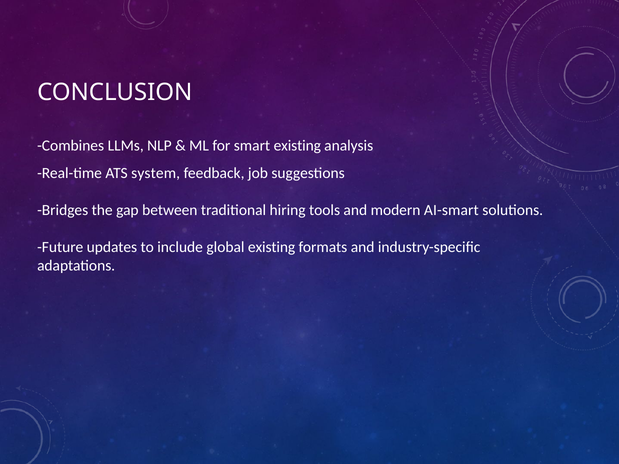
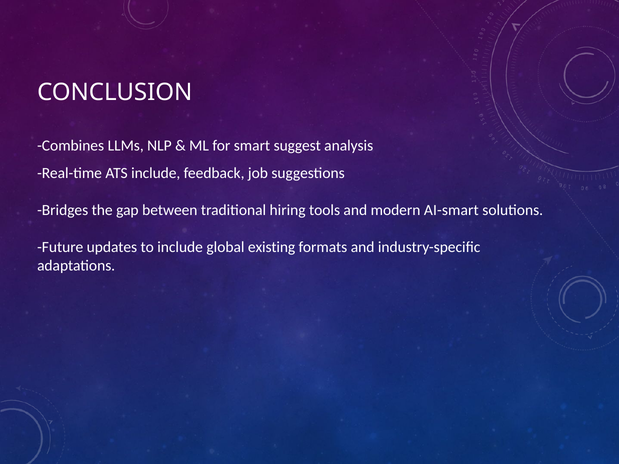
smart existing: existing -> suggest (297, 146)
ATS system: system -> include (156, 173)
